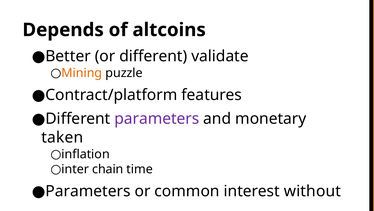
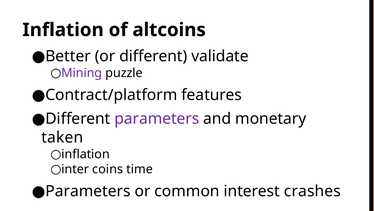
Depends: Depends -> Inflation (63, 30)
Mining colour: orange -> purple (82, 73)
chain: chain -> coins (108, 169)
without: without -> crashes (312, 191)
